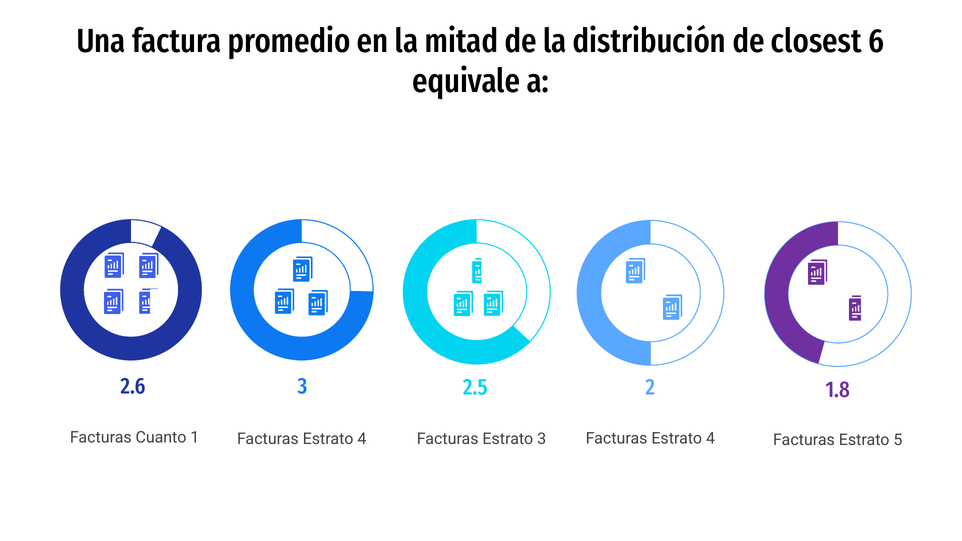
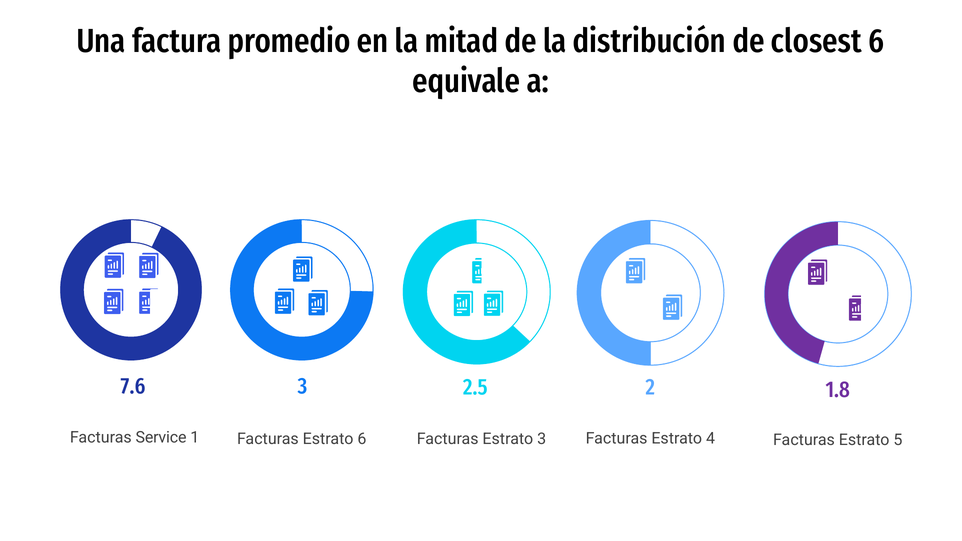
2.6: 2.6 -> 7.6 (133, 386)
Cuanto: Cuanto -> Service (161, 437)
4: 4 -> 6 (362, 439)
